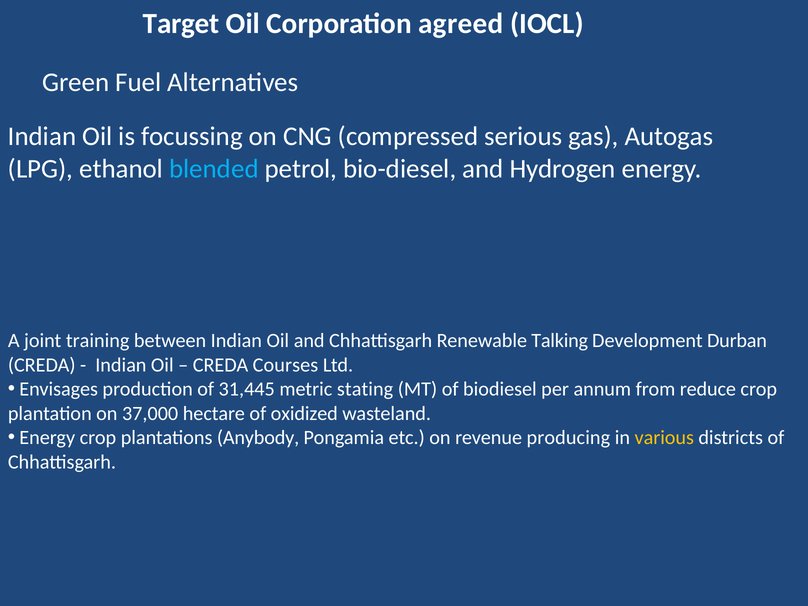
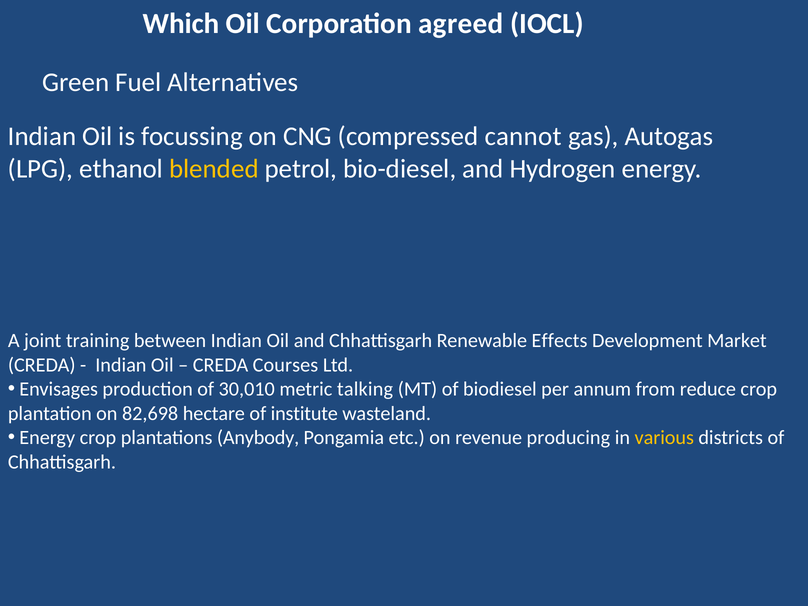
Target: Target -> Which (181, 24)
serious: serious -> cannot (523, 136)
blended colour: light blue -> yellow (214, 169)
Talking: Talking -> Effects (560, 341)
Durban: Durban -> Market (737, 341)
31,445: 31,445 -> 30,010 (247, 389)
stating: stating -> talking (365, 389)
37,000: 37,000 -> 82,698 (150, 413)
oxidized: oxidized -> institute (304, 413)
